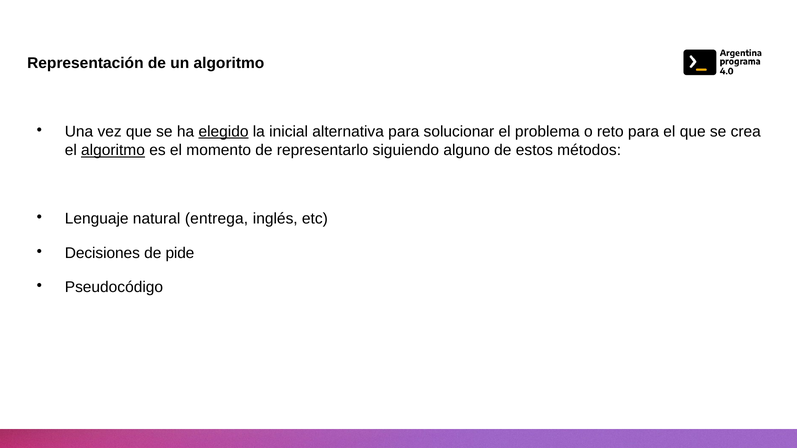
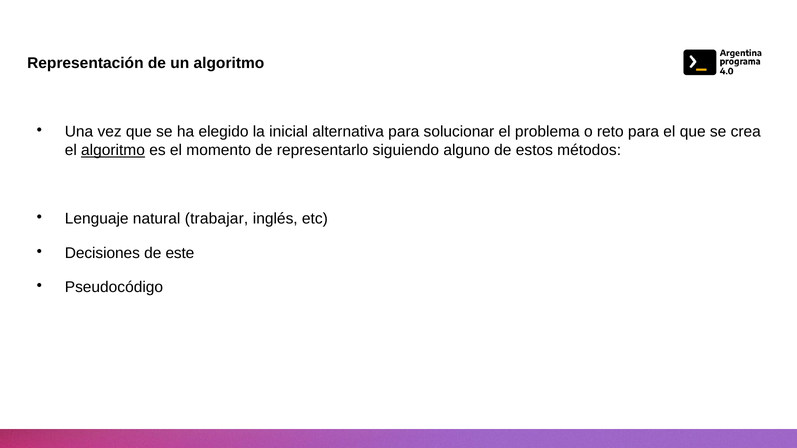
elegido underline: present -> none (224, 132)
entrega: entrega -> trabajar (217, 219)
pide: pide -> este (180, 253)
